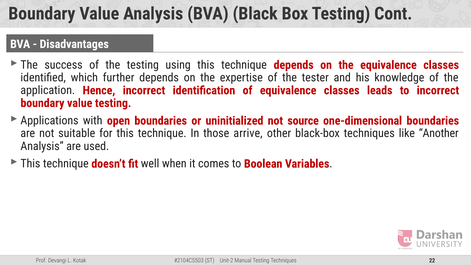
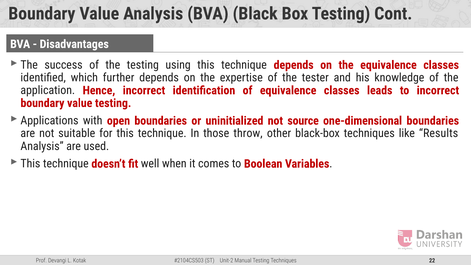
arrive: arrive -> throw (248, 133)
Another: Another -> Results (439, 133)
